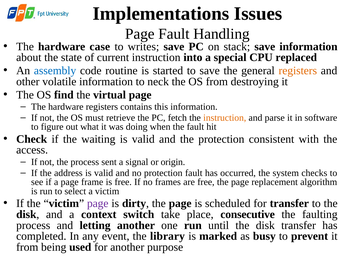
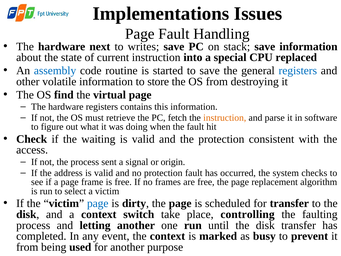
case: case -> next (100, 46)
registers colour: orange -> blue (298, 71)
neck: neck -> store (158, 81)
page colour: purple -> blue (98, 203)
consecutive: consecutive -> controlling (248, 214)
the library: library -> context (167, 236)
